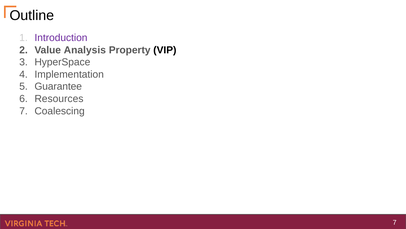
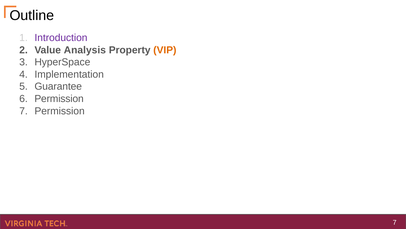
VIP colour: black -> orange (165, 50)
Resources: Resources -> Permission (59, 99)
Coalescing: Coalescing -> Permission (60, 111)
